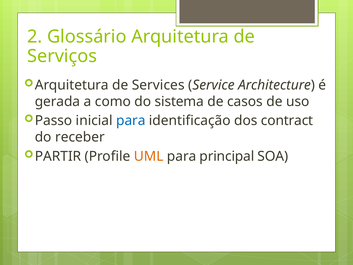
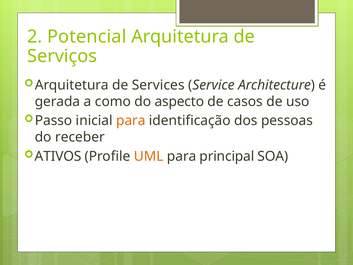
Glossário: Glossário -> Potencial (87, 37)
sistema: sistema -> aspecto (179, 101)
para colour: blue -> orange (131, 121)
contract: contract -> pessoas (287, 121)
PARTIR: PARTIR -> ATIVOS (58, 156)
